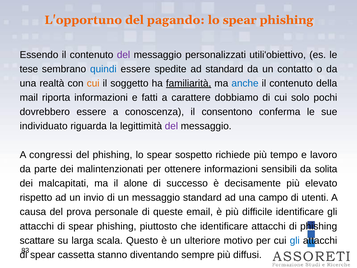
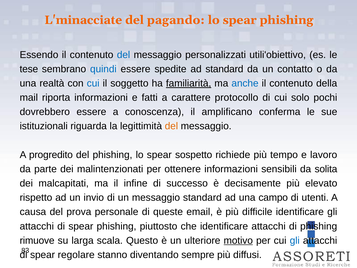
L'opportuno: L'opportuno -> L'minacciate (83, 20)
del colour: purple -> blue (124, 55)
cui colour: orange -> blue (93, 83)
dobbiamo: dobbiamo -> protocollo (237, 98)
consentono: consentono -> amplificano (227, 112)
individuato: individuato -> istituzionali (44, 126)
del colour: purple -> orange (171, 126)
congressi: congressi -> progredito (51, 155)
alone: alone -> infine (136, 183)
scattare: scattare -> rimuove (37, 240)
motivo underline: none -> present (238, 240)
cassetta: cassetta -> regolare (76, 255)
